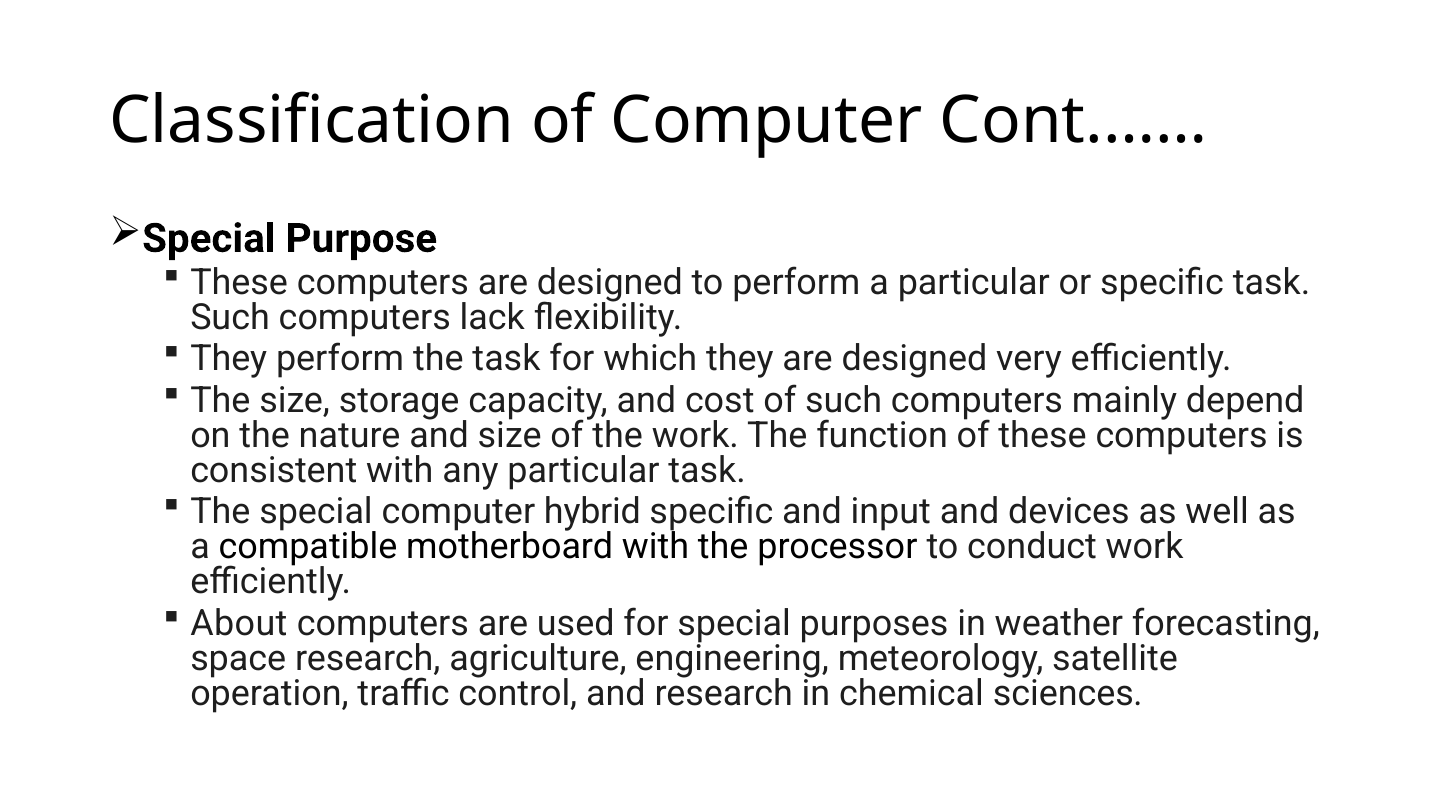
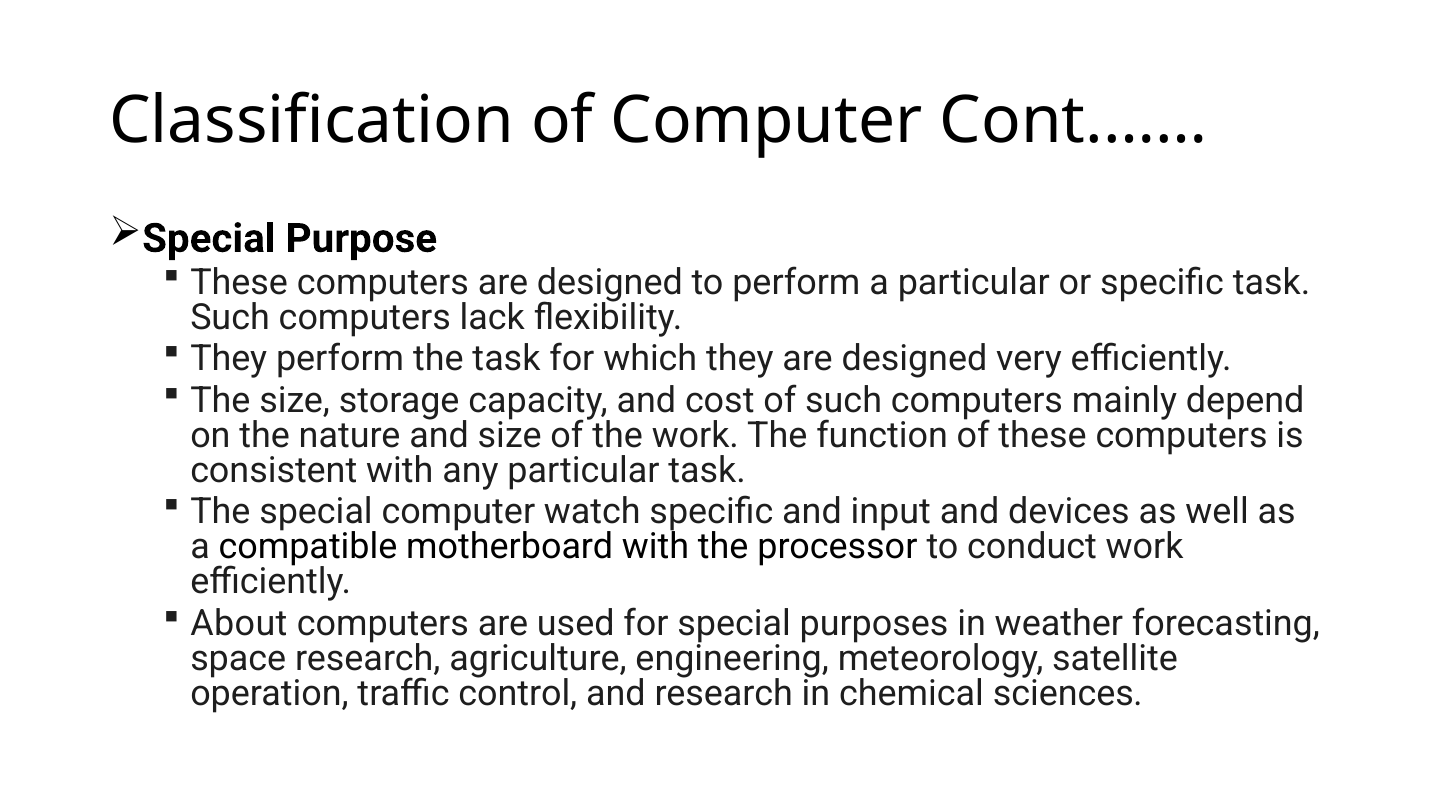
hybrid: hybrid -> watch (592, 512)
